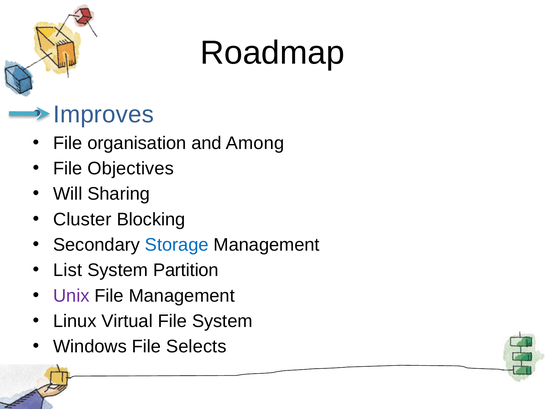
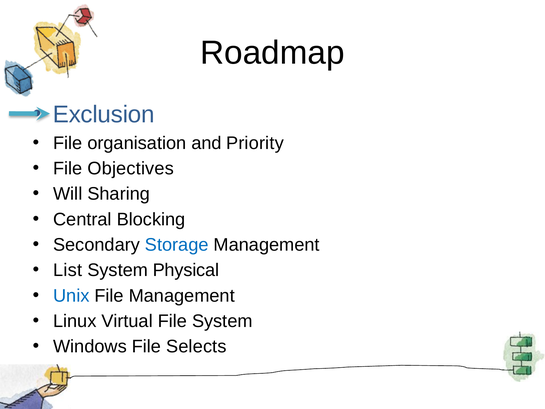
Improves: Improves -> Exclusion (104, 114)
Among: Among -> Priority (255, 143)
Cluster: Cluster -> Central (82, 219)
Partition: Partition -> Physical (186, 270)
Unix colour: purple -> blue (71, 296)
